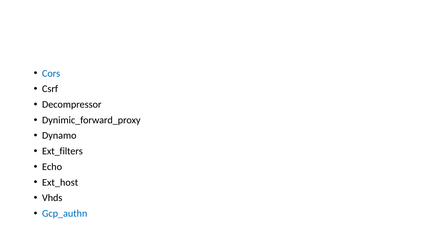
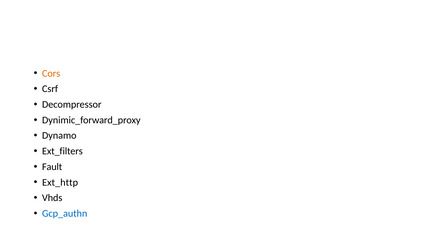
Cors colour: blue -> orange (51, 73)
Echo: Echo -> Fault (52, 167)
Ext_host: Ext_host -> Ext_http (60, 182)
